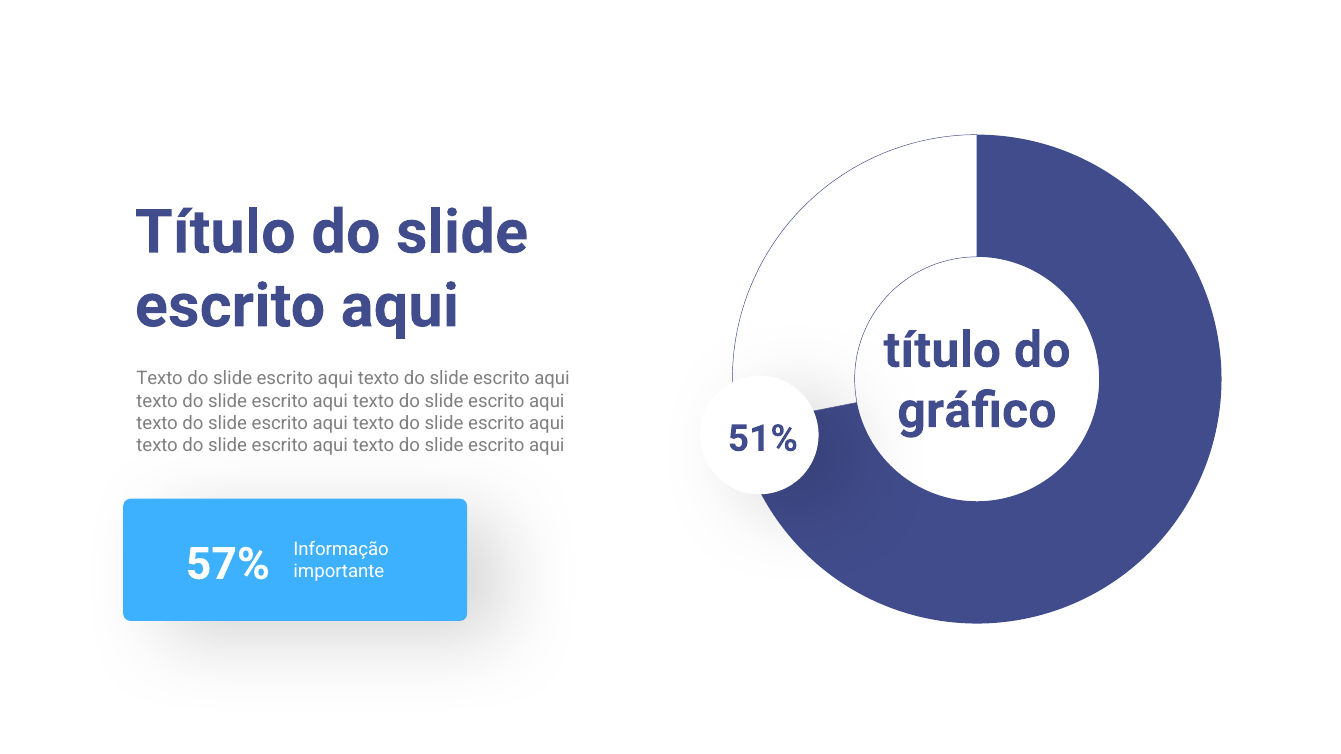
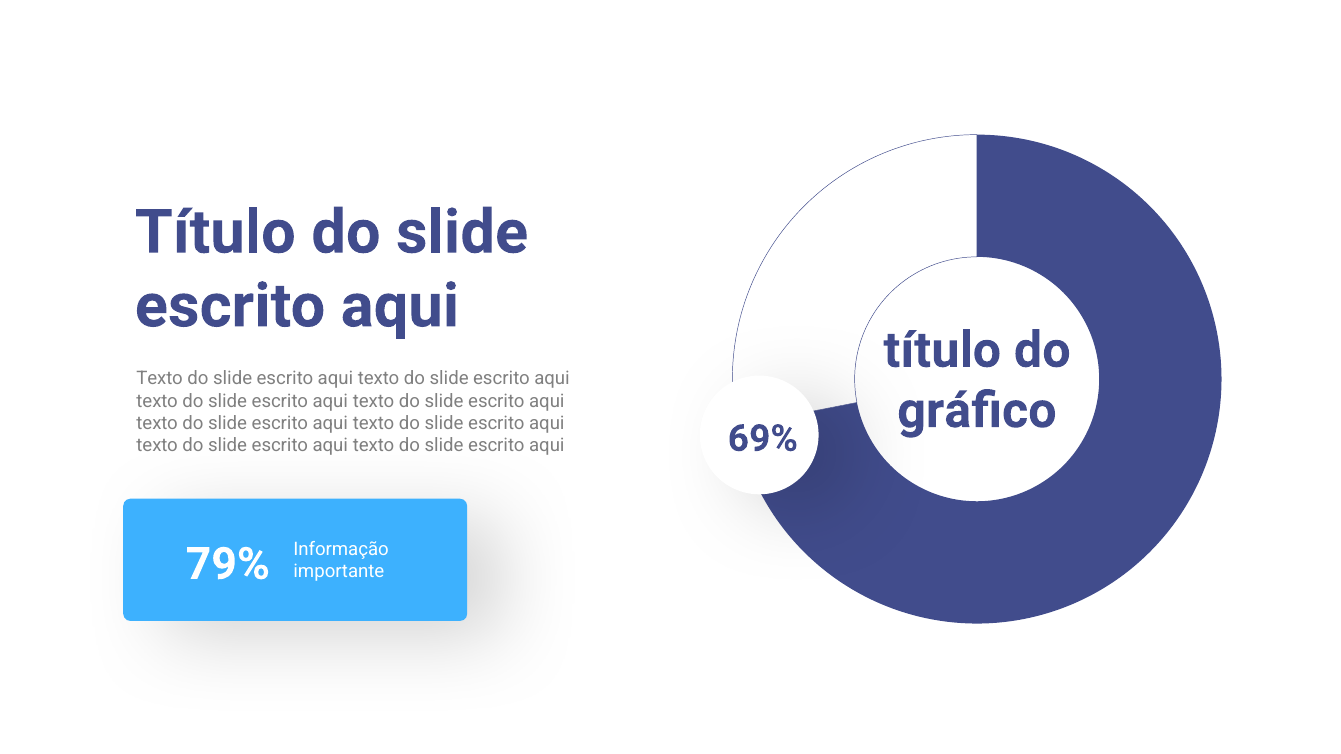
51%: 51% -> 69% (763, 439)
57%: 57% -> 79% (228, 564)
